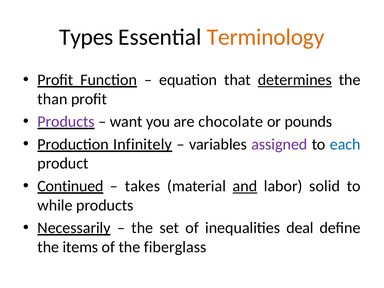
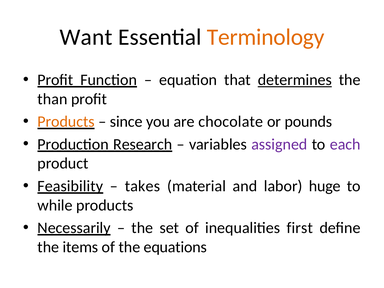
Types: Types -> Want (86, 37)
Products colour: purple -> orange (66, 122)
want: want -> since (126, 122)
Infinitely: Infinitely -> Research (143, 144)
each colour: blue -> purple (345, 144)
Continued: Continued -> Feasibility (70, 186)
and underline: present -> none (245, 186)
solid: solid -> huge (325, 186)
deal: deal -> first (300, 228)
fiberglass: fiberglass -> equations (175, 247)
